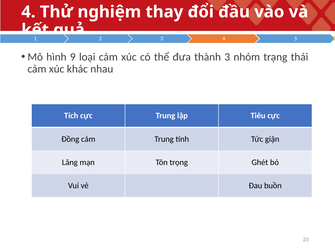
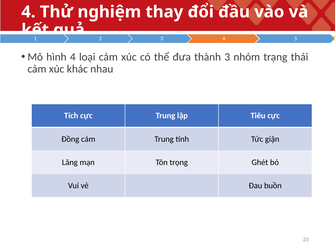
hình 9: 9 -> 4 (73, 57)
